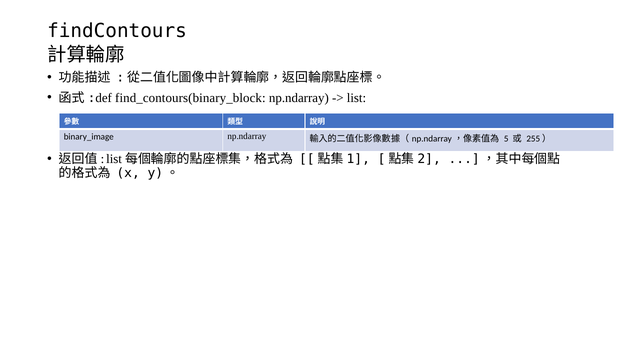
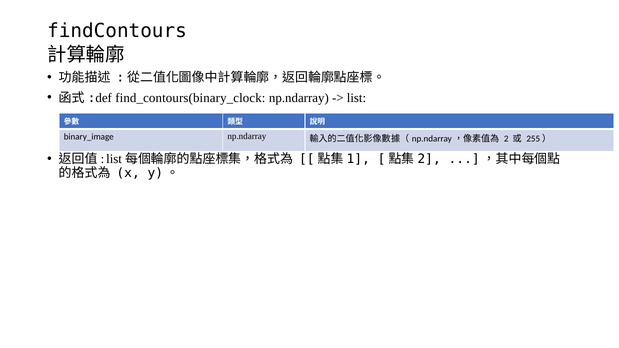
find_contours(binary_block: find_contours(binary_block -> find_contours(binary_clock (190, 98)
5: 5 -> 2 (506, 139)
